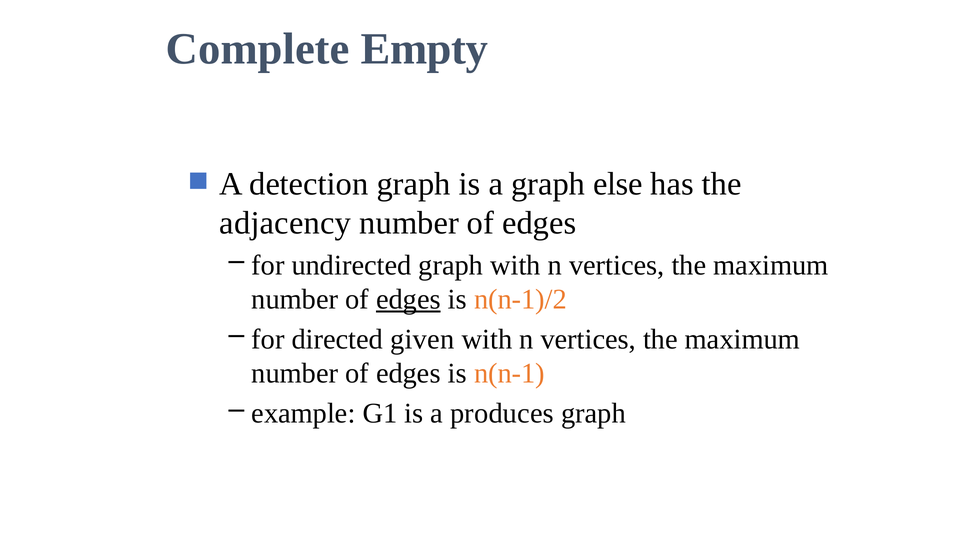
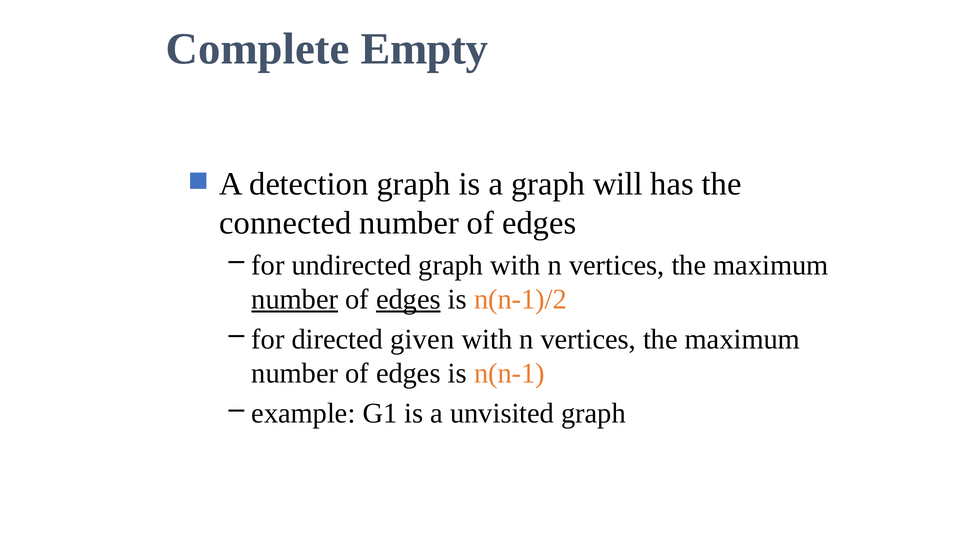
else: else -> will (618, 184)
adjacency: adjacency -> connected (285, 223)
number underline: none -> present (295, 299)
produces: produces -> unvisited (502, 413)
